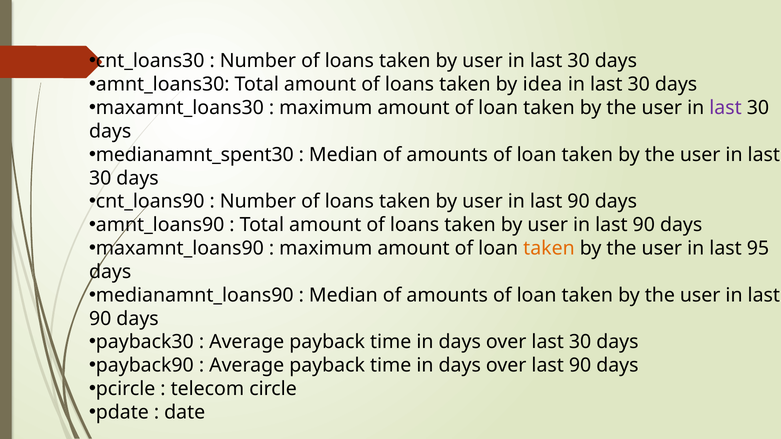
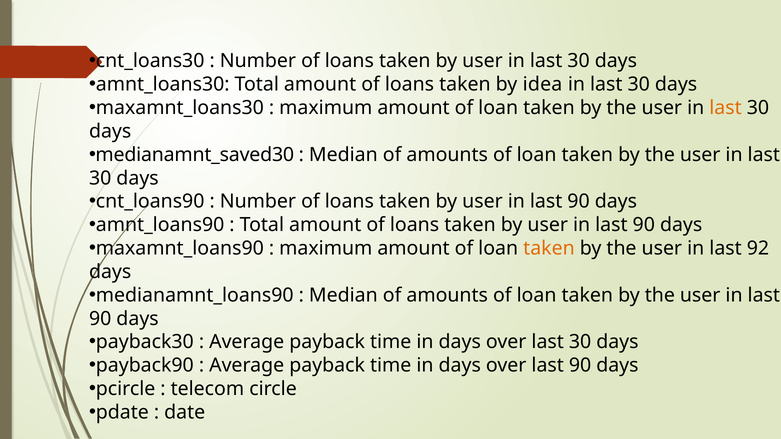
last colour: purple -> orange (726, 108)
medianamnt_spent30: medianamnt_spent30 -> medianamnt_saved30 (195, 155)
95: 95 -> 92 (758, 249)
